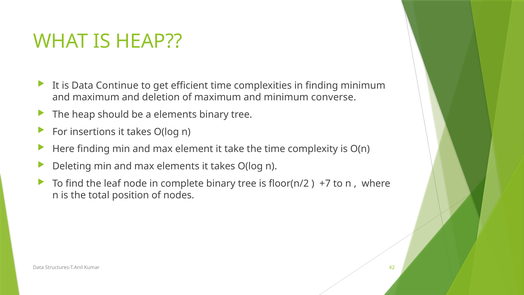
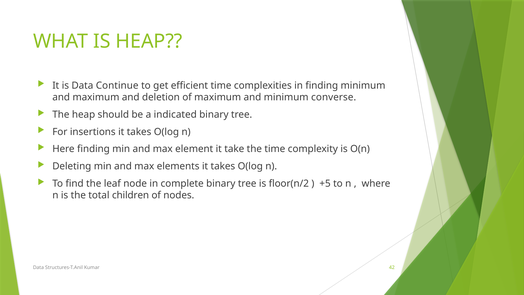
a elements: elements -> indicated (175, 114)
+7: +7 -> +5 (325, 183)
position: position -> children (131, 195)
